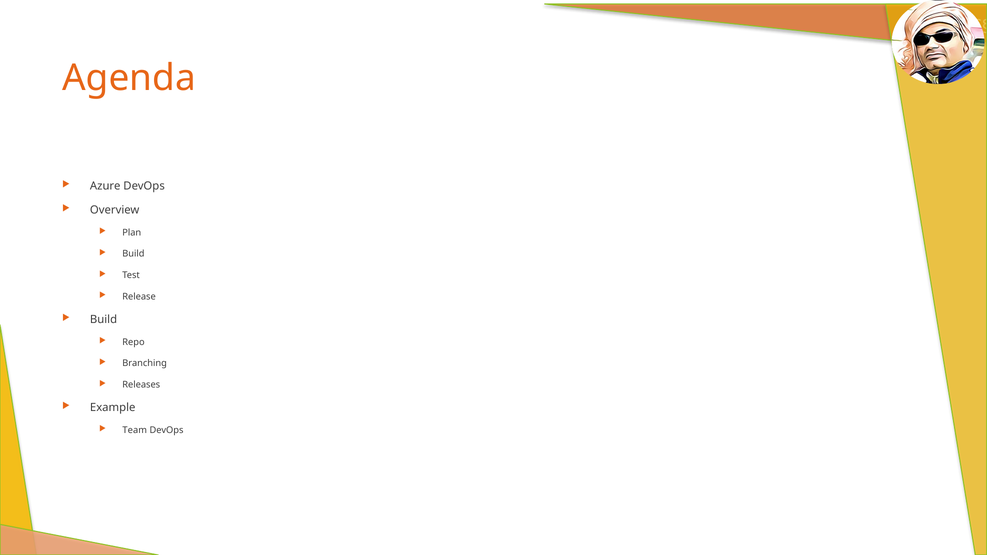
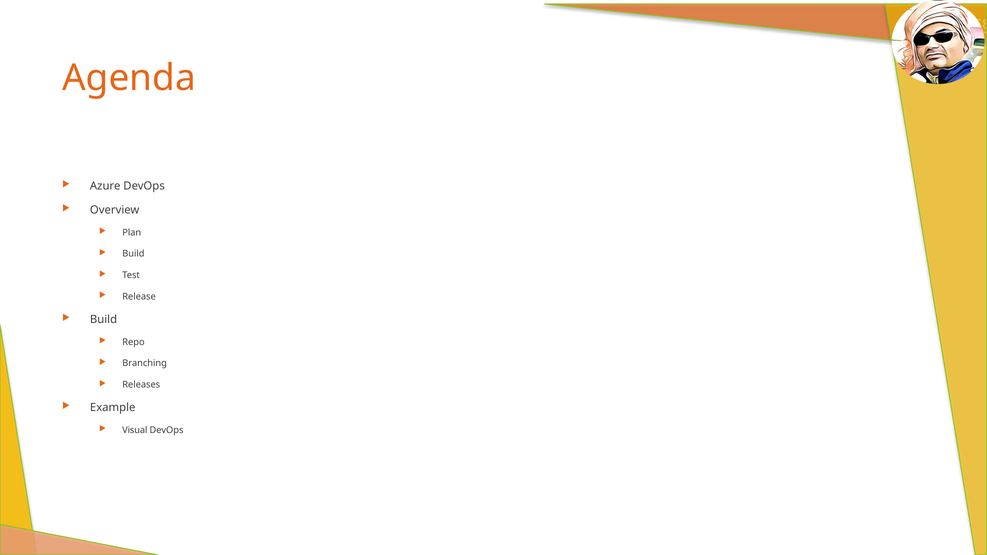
Team: Team -> Visual (135, 430)
